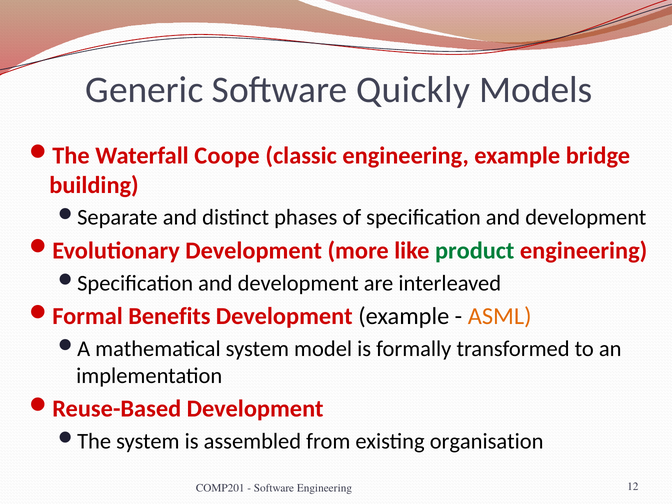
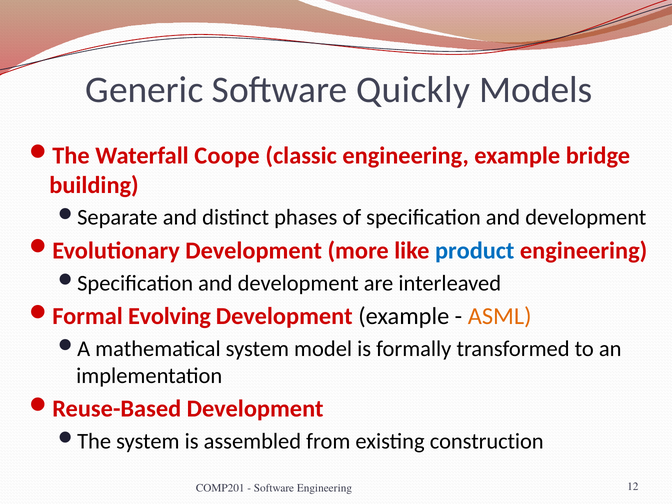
product colour: green -> blue (475, 251)
Benefits: Benefits -> Evolving (169, 316)
organisation: organisation -> construction (487, 442)
